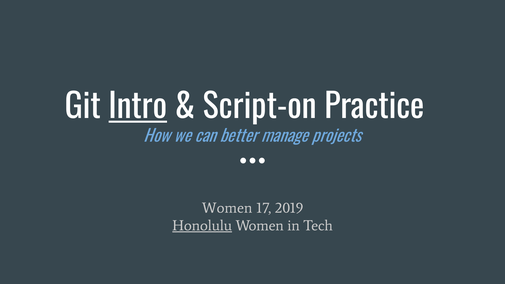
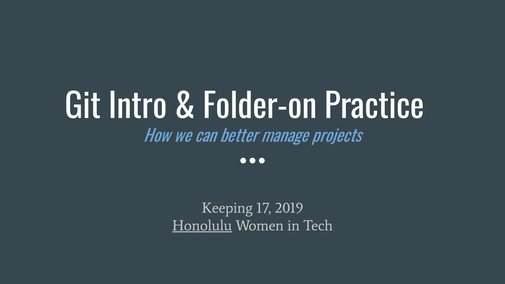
Intro underline: present -> none (138, 107)
Script-on: Script-on -> Folder-on (260, 107)
Women: Women -> Keeping (227, 208)
